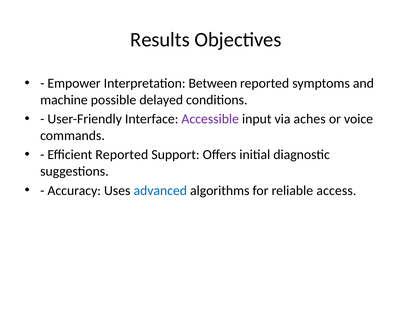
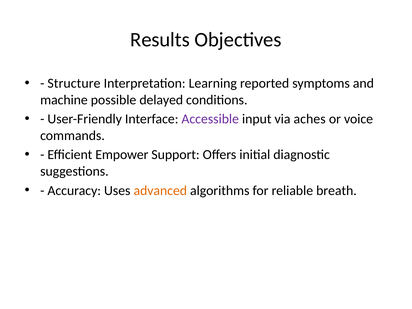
Empower: Empower -> Structure (74, 83)
Between: Between -> Learning (213, 83)
Efficient Reported: Reported -> Empower (122, 155)
advanced colour: blue -> orange (160, 190)
access: access -> breath (336, 190)
